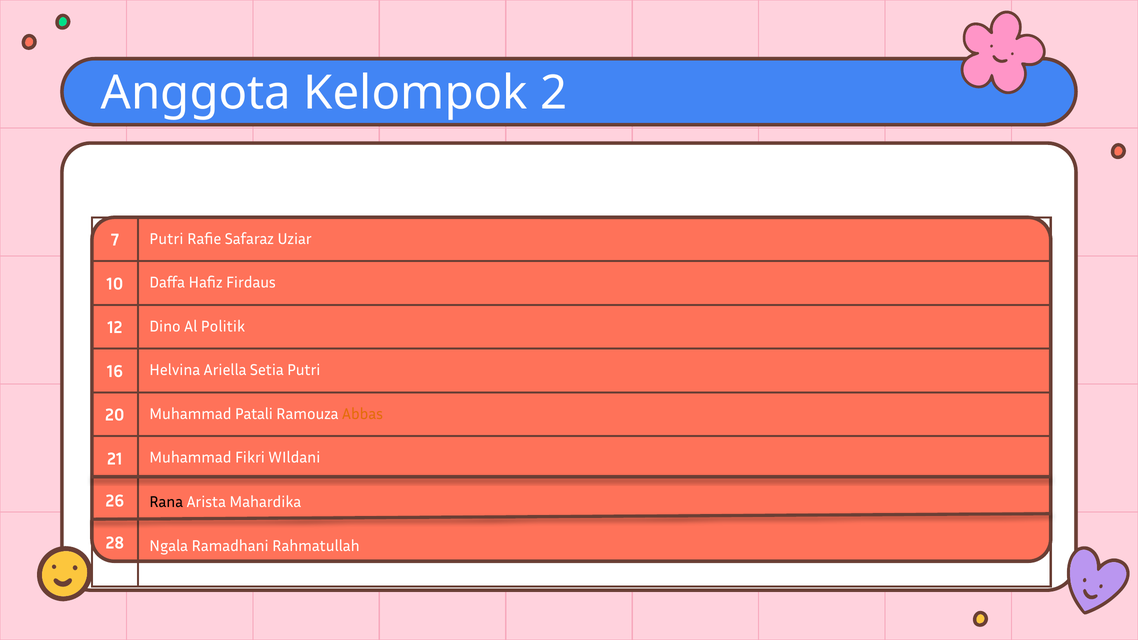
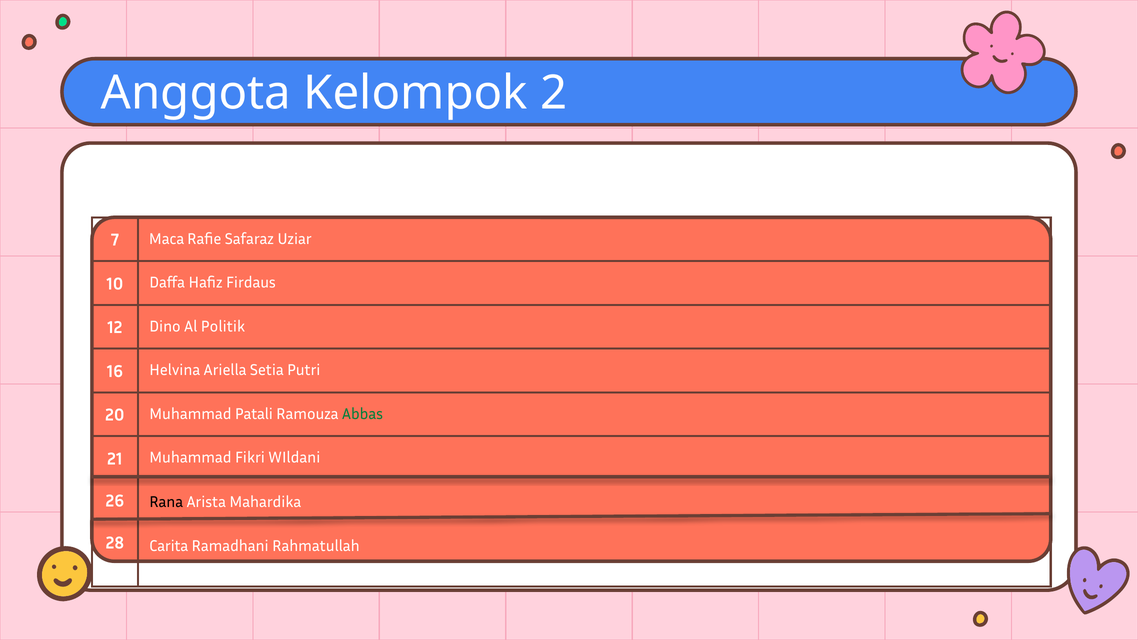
7 Putri: Putri -> Maca (167, 239)
Abbas colour: orange -> green (362, 414)
Ngala: Ngala -> Carita (169, 546)
